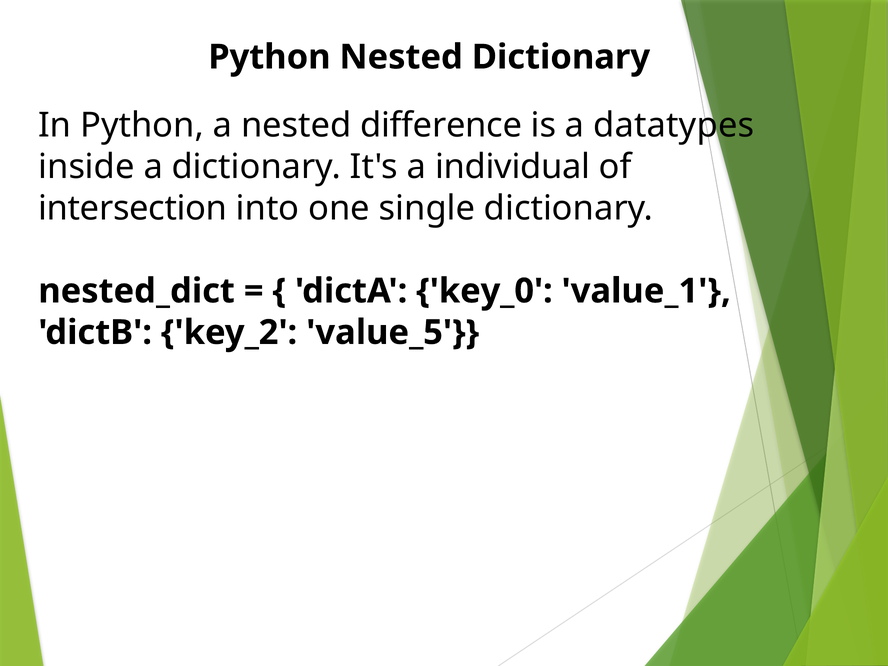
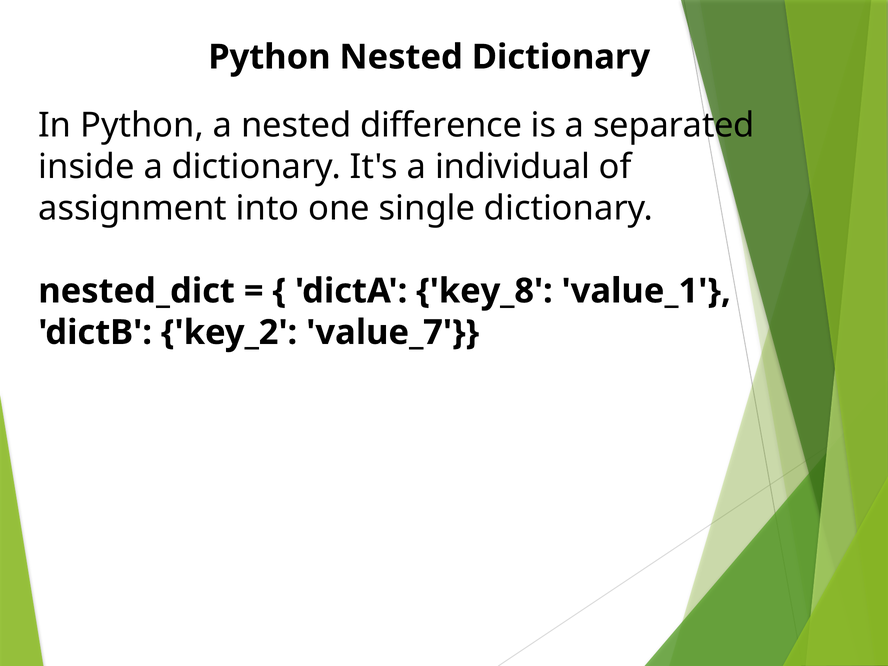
datatypes: datatypes -> separated (674, 125)
intersection: intersection -> assignment (133, 208)
key_0: key_0 -> key_8 (484, 291)
value_5: value_5 -> value_7 (393, 333)
